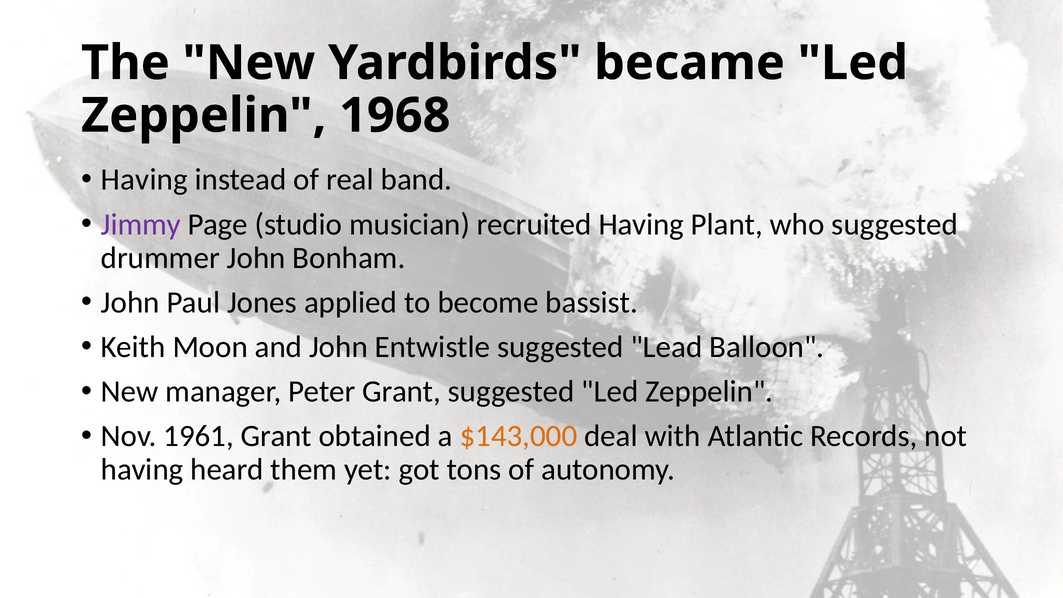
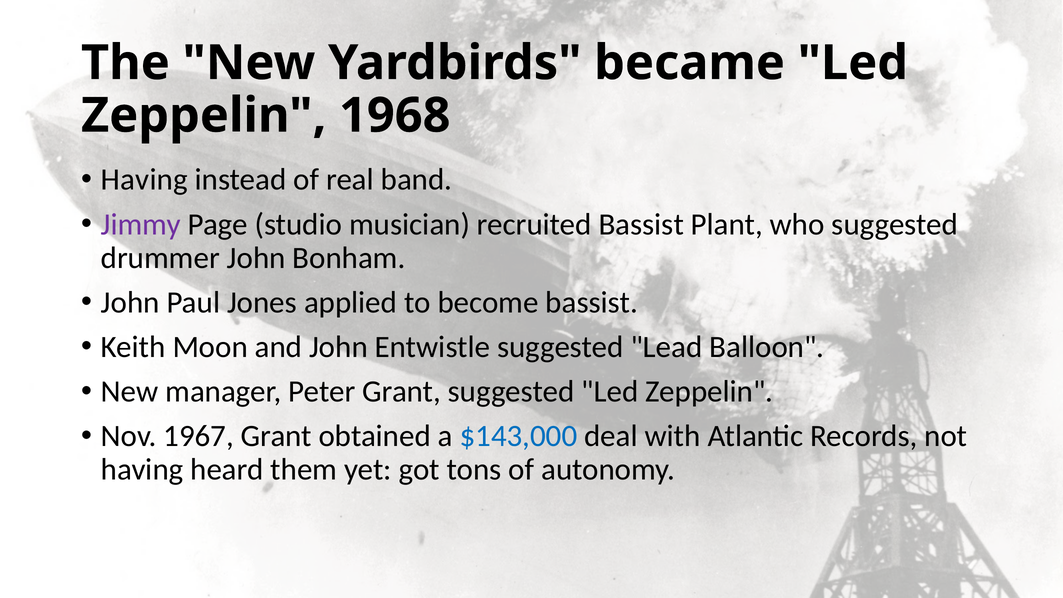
recruited Having: Having -> Bassist (641, 224)
1961: 1961 -> 1967 (199, 436)
$143,000 colour: orange -> blue (518, 436)
